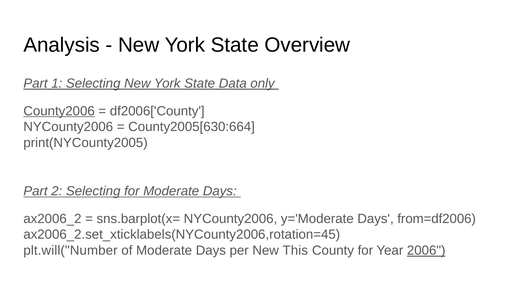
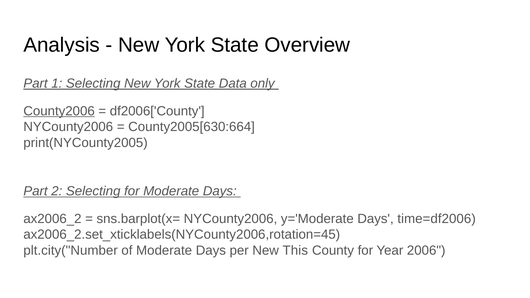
from=df2006: from=df2006 -> time=df2006 (437, 219)
plt.will("Number: plt.will("Number -> plt.city("Number (71, 251)
2006 underline: present -> none (426, 251)
